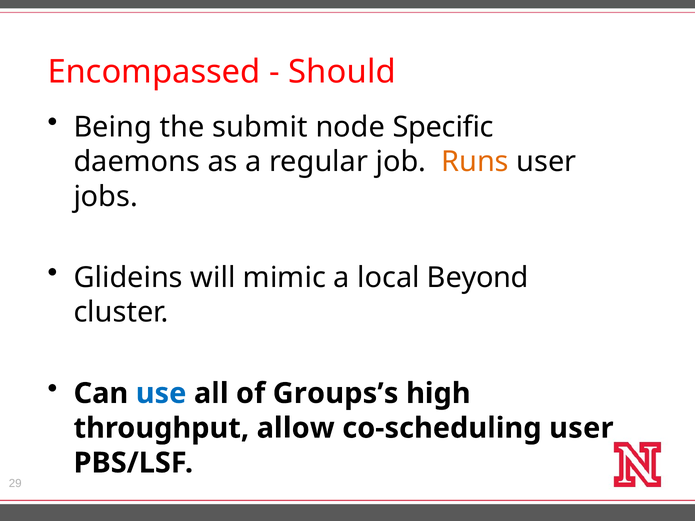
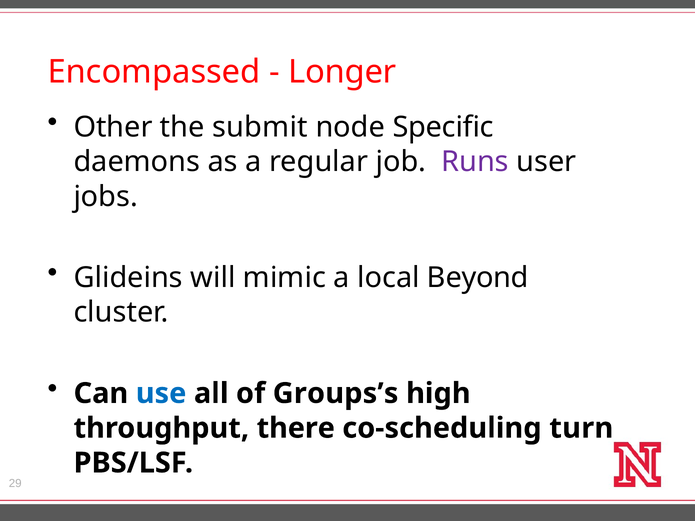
Should: Should -> Longer (342, 72)
Being: Being -> Other (113, 127)
Runs colour: orange -> purple (475, 162)
allow: allow -> there (296, 428)
co-scheduling user: user -> turn (581, 428)
